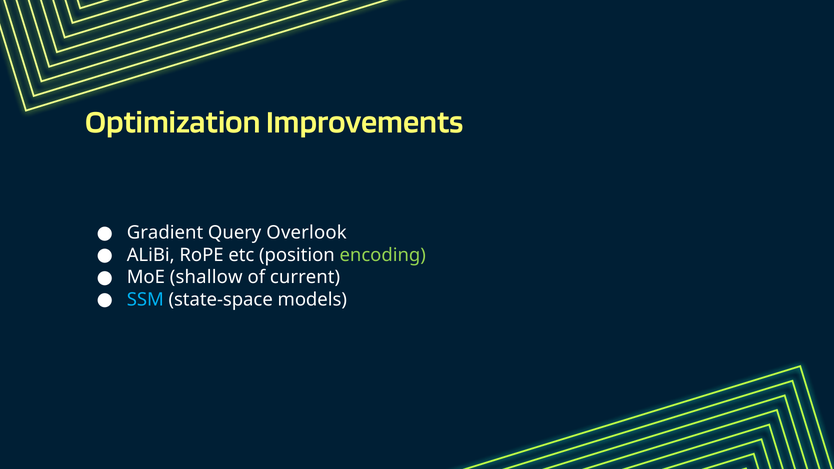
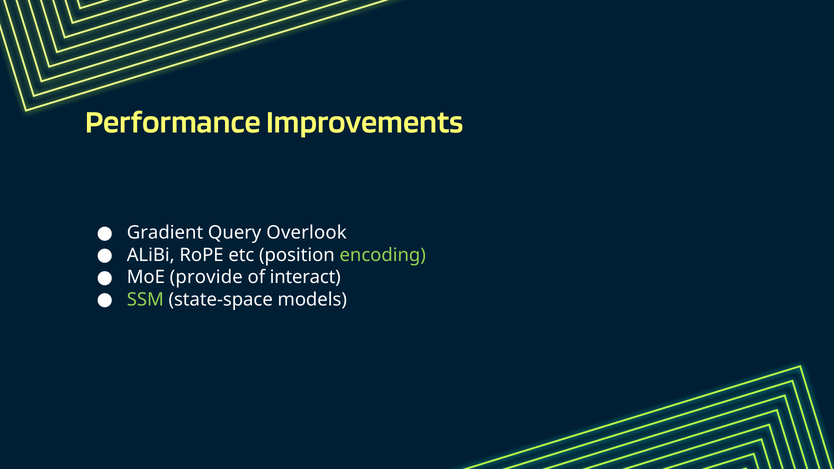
Optimization: Optimization -> Performance (173, 122)
shallow: shallow -> provide (206, 277)
current: current -> interact (305, 277)
SSM colour: light blue -> light green (145, 300)
